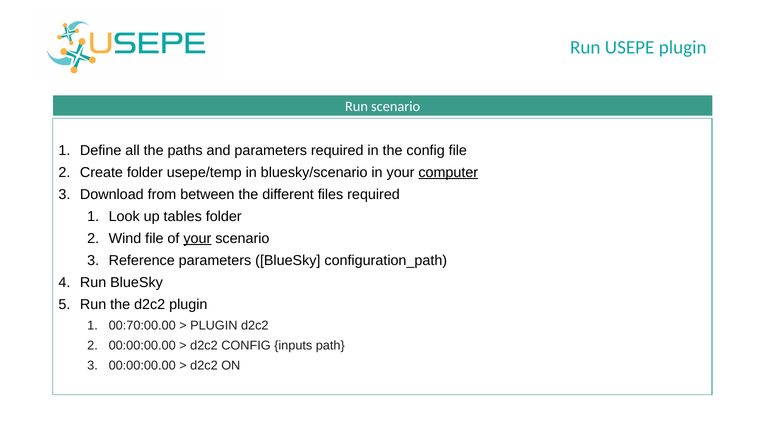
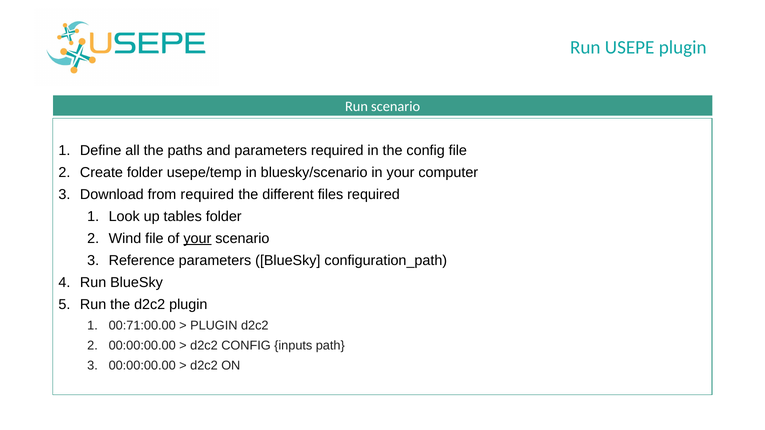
computer underline: present -> none (448, 173)
from between: between -> required (207, 195)
00:70:00.00: 00:70:00.00 -> 00:71:00.00 (142, 326)
